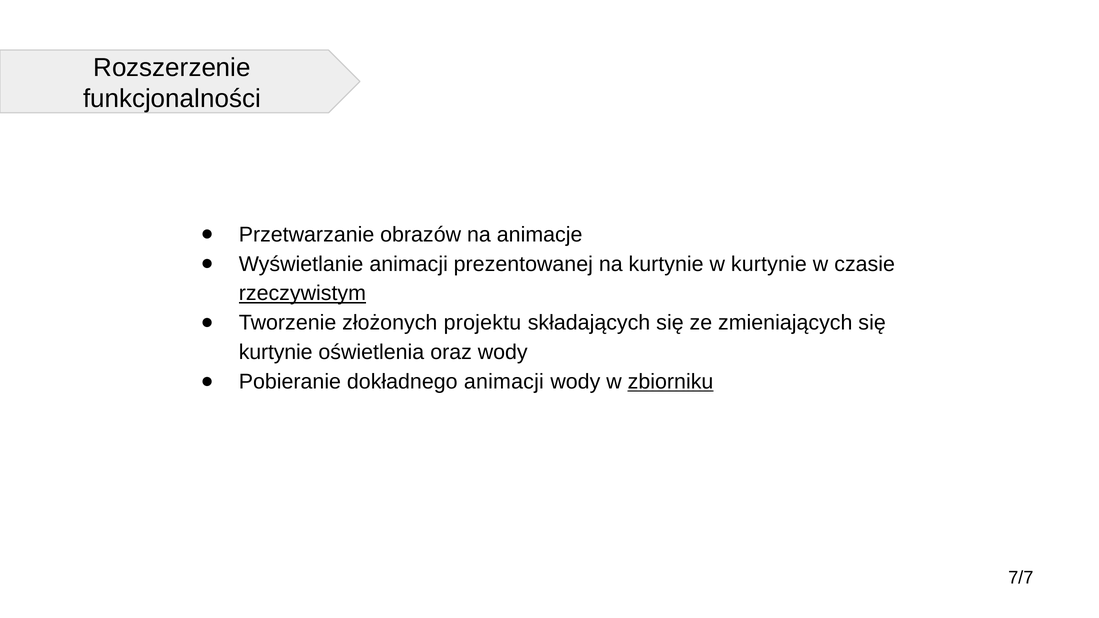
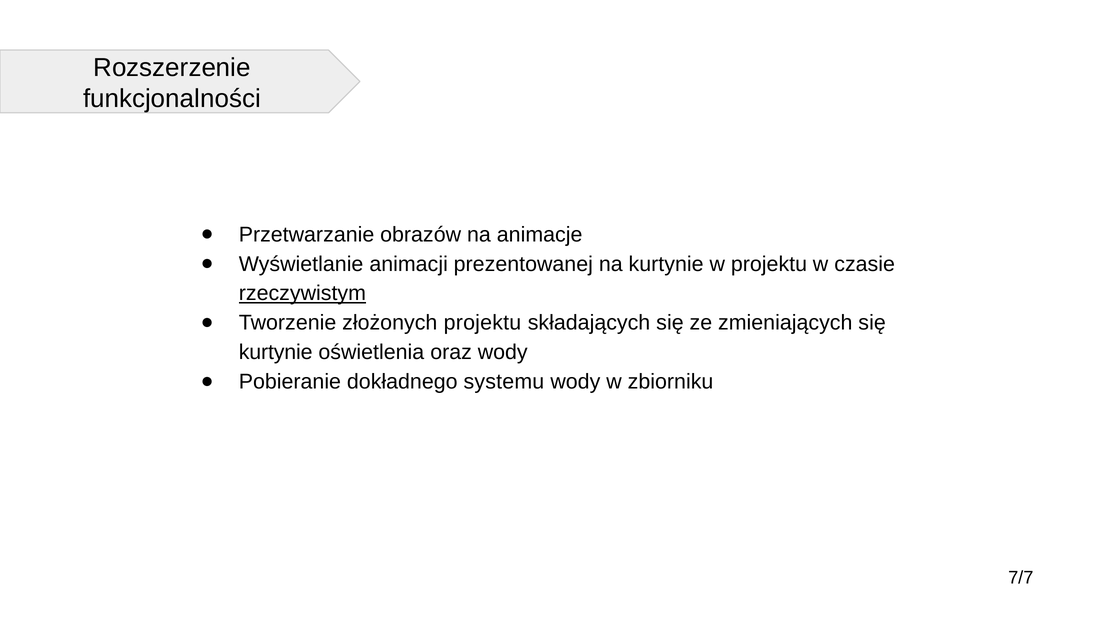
w kurtynie: kurtynie -> projektu (769, 264)
dokładnego animacji: animacji -> systemu (504, 382)
zbiorniku underline: present -> none (671, 382)
